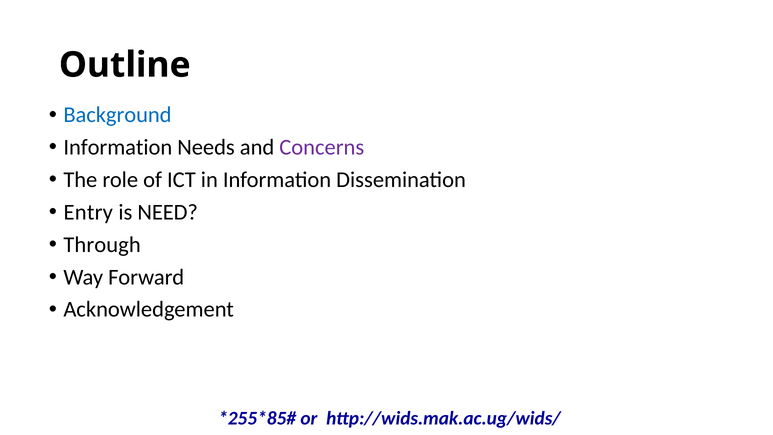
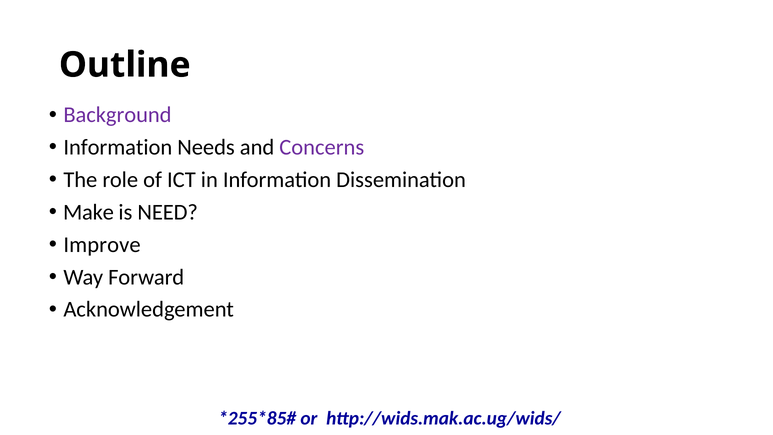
Background colour: blue -> purple (117, 115)
Entry: Entry -> Make (88, 212)
Through: Through -> Improve (102, 245)
